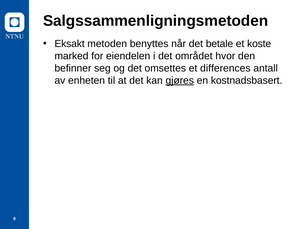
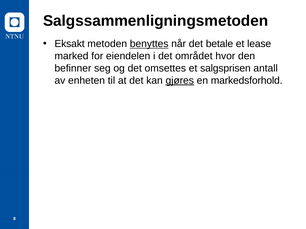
benyttes underline: none -> present (149, 44)
koste: koste -> lease (259, 44)
differences: differences -> salgsprisen (225, 68)
kostnadsbasert: kostnadsbasert -> markedsforhold (247, 81)
